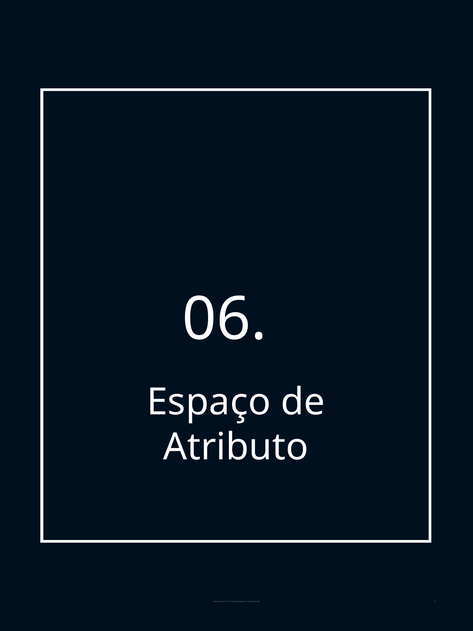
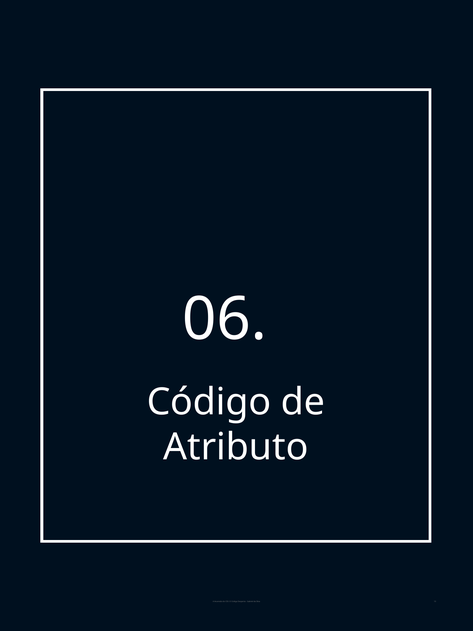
Espaço: Espaço -> Código (209, 402)
